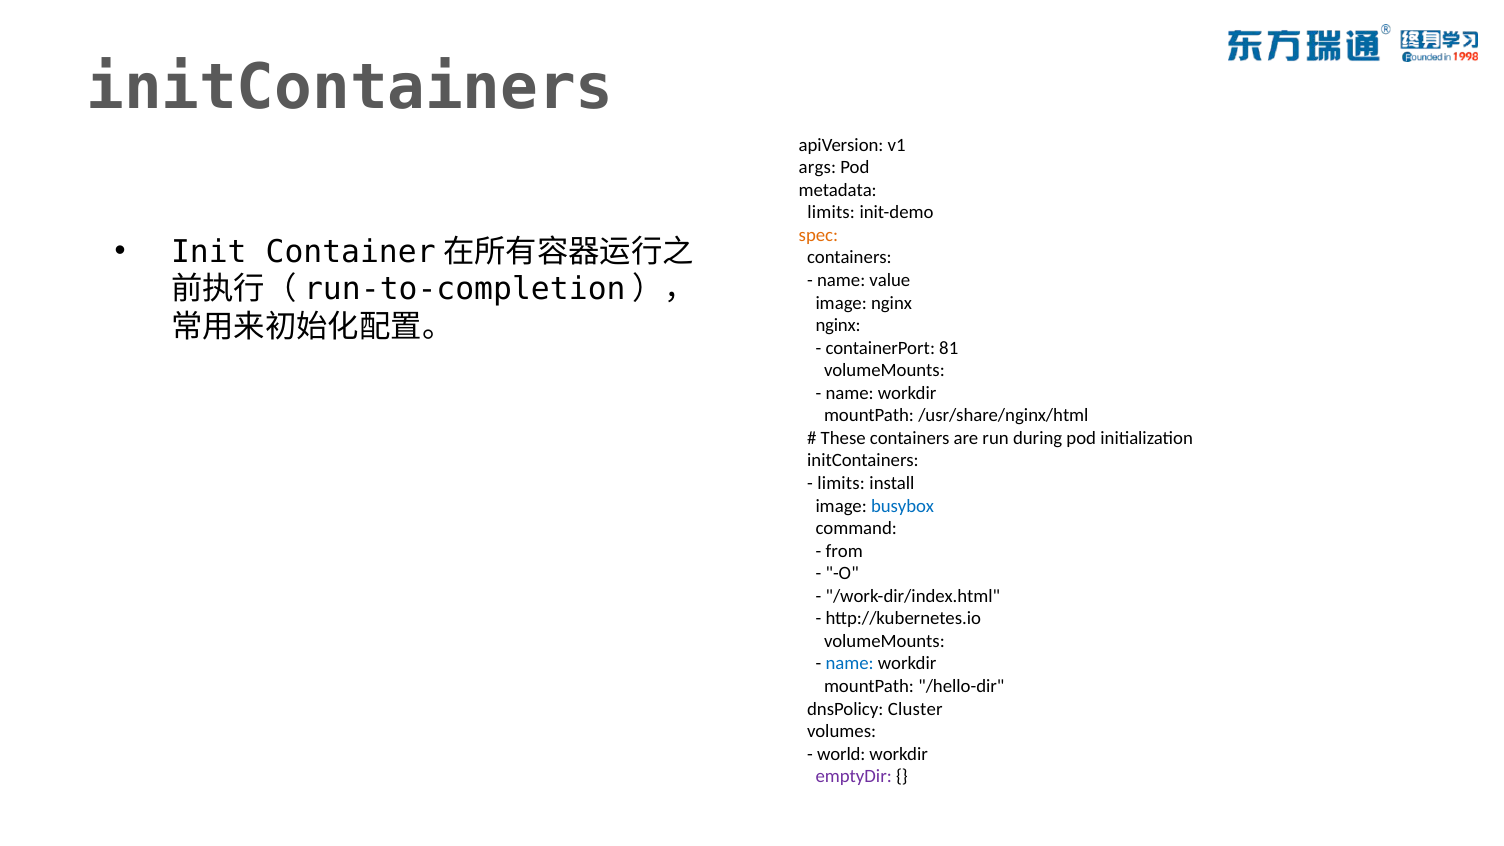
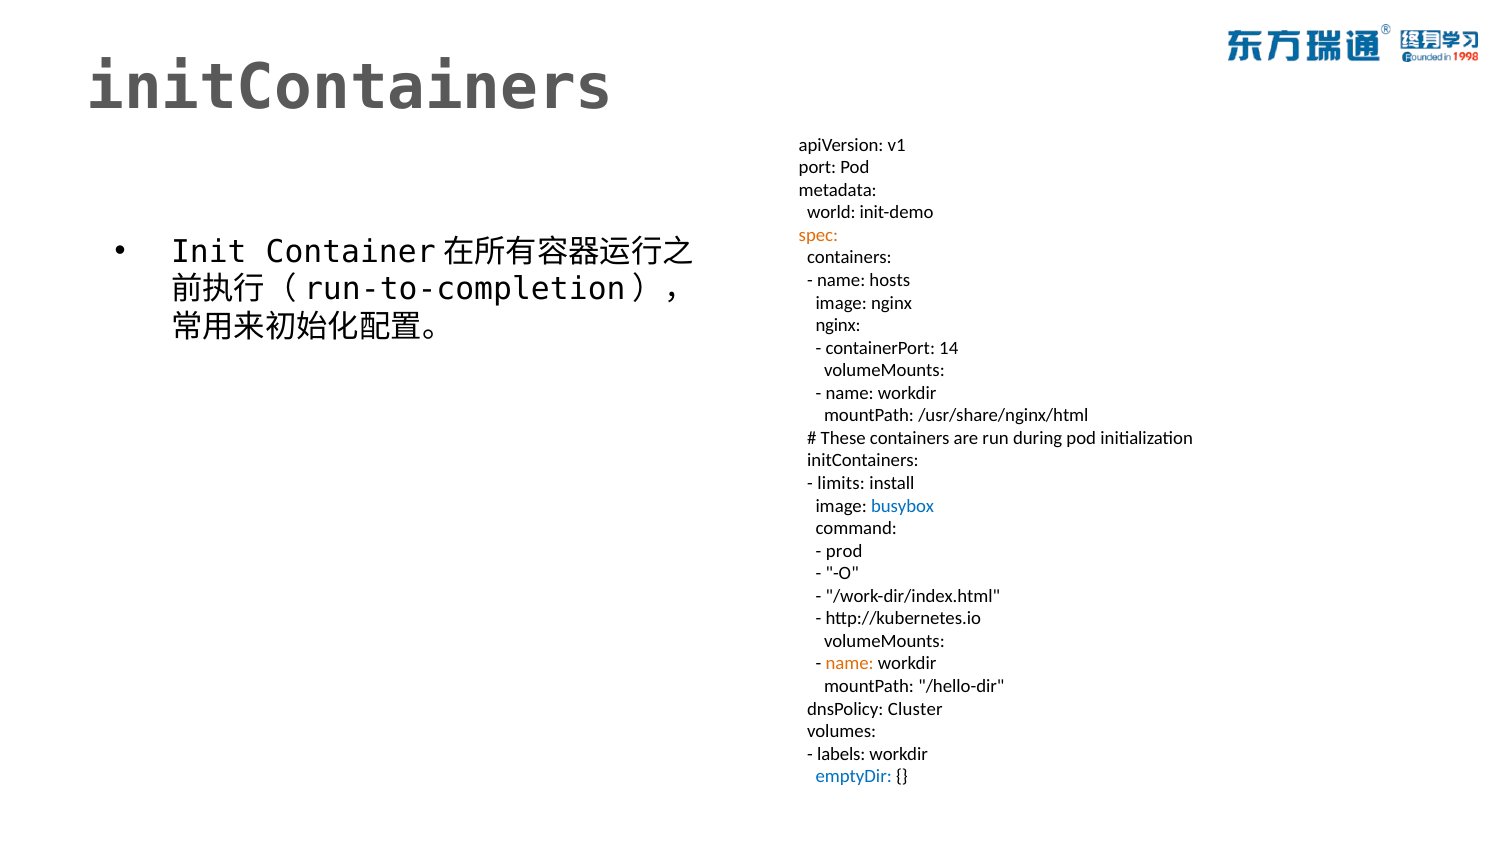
args: args -> port (817, 167)
limits: limits -> world (831, 213)
value: value -> hosts (890, 280)
81: 81 -> 14 (949, 348)
from: from -> prod (844, 551)
name colour: blue -> orange (850, 664)
world: world -> labels (841, 754)
emptyDir colour: purple -> blue (854, 777)
